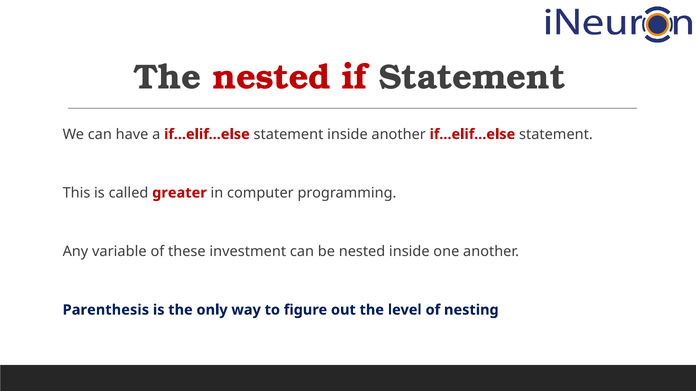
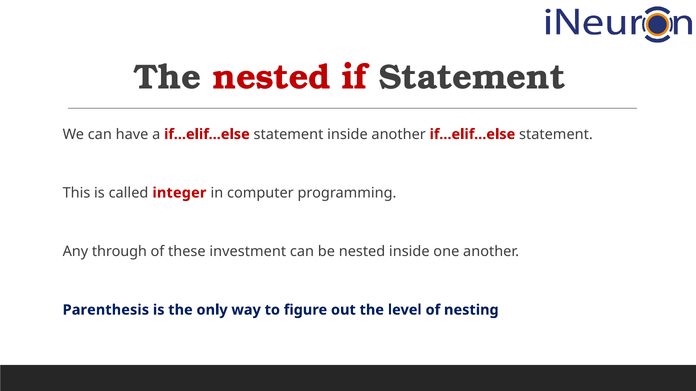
greater: greater -> integer (179, 193)
variable: variable -> through (119, 252)
